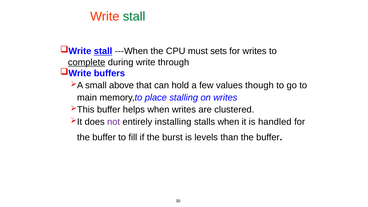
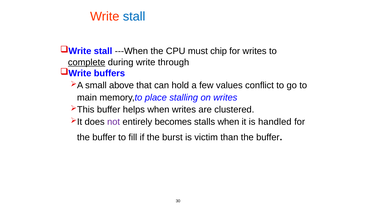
stall colour: green -> blue (134, 17)
stall underline: present -> none (103, 51)
sets: sets -> chip (219, 51)
though: though -> conflict (259, 85)
installing: installing -> becomes (173, 122)
levels: levels -> victim (206, 137)
